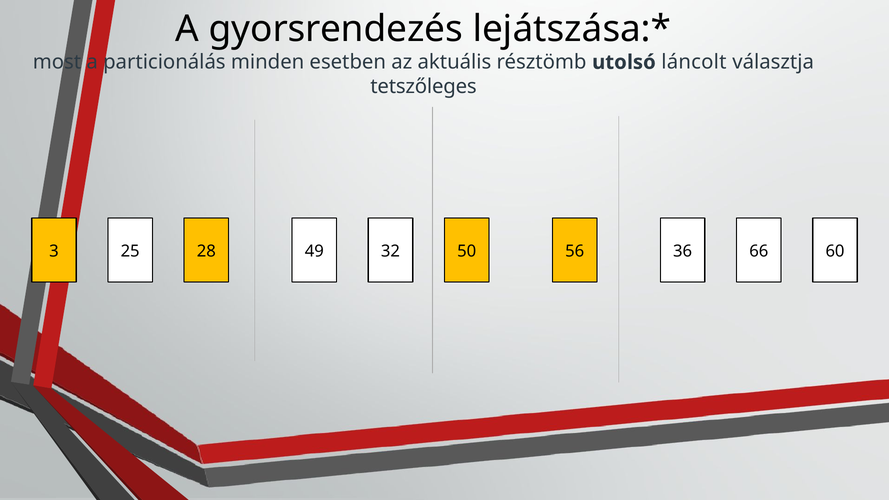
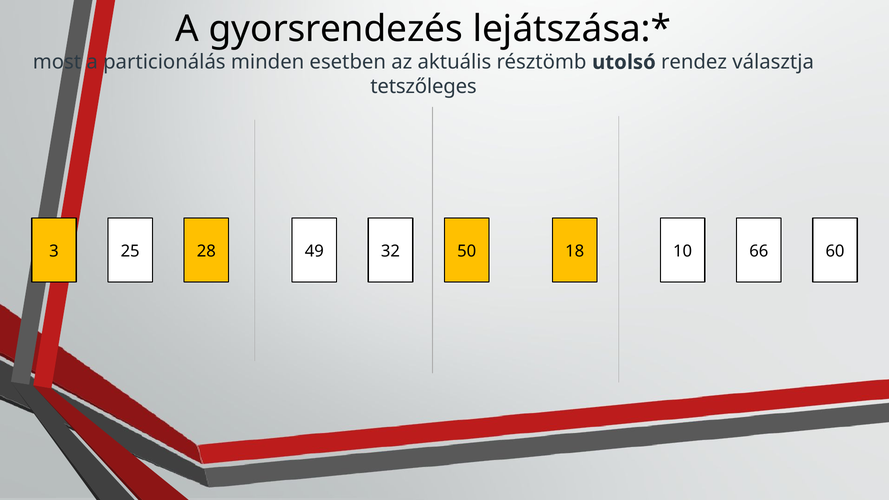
láncolt: láncolt -> rendez (694, 62)
56: 56 -> 18 (575, 251)
36: 36 -> 10 (683, 251)
